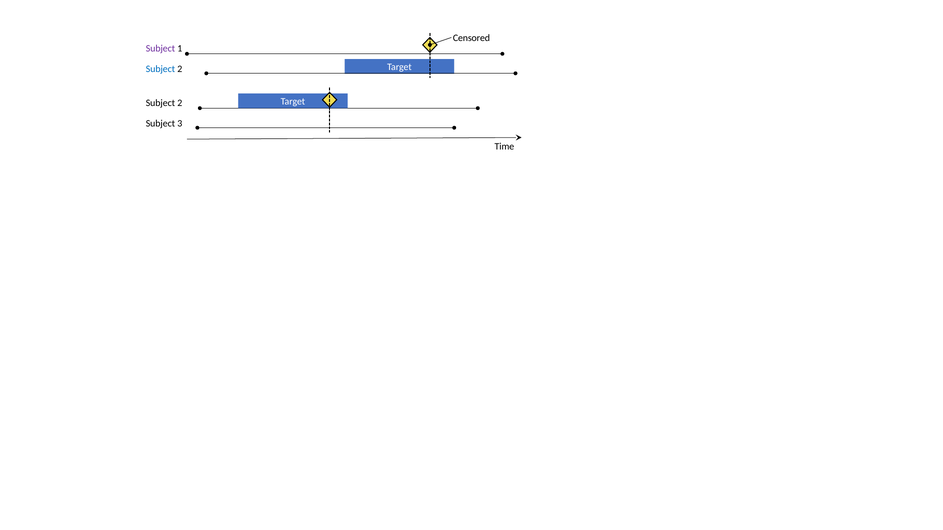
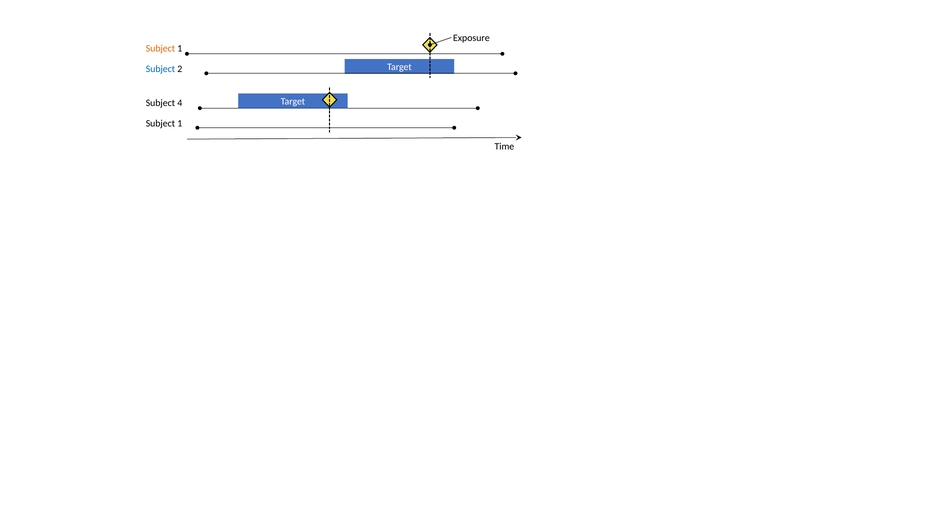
Censored: Censored -> Exposure (471, 38)
Subject colour: purple -> orange (160, 49)
2: 2 -> 4 (180, 103)
3: 3 -> 1 (180, 124)
